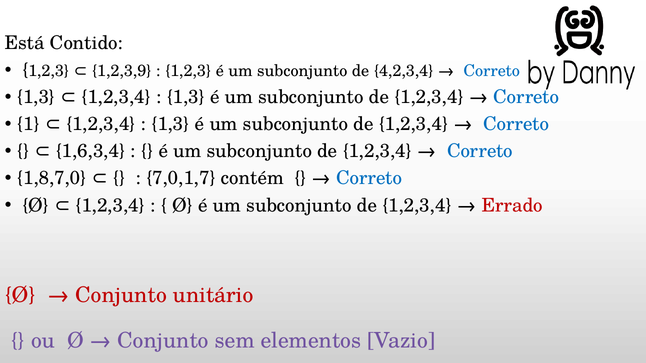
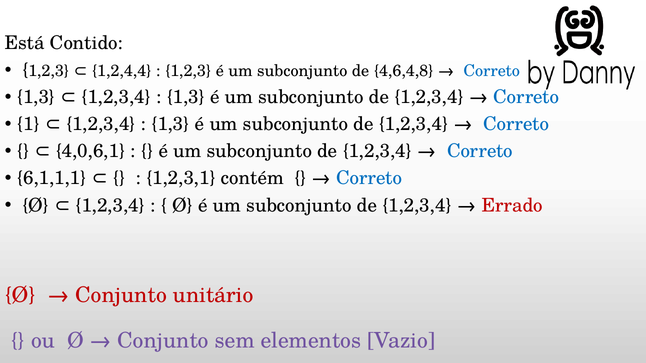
1,2,3,9: 1,2,3,9 -> 1,2,4,4 (122, 71)
4,2,3,4: 4,2,3,4 -> 4,6,4,8 (404, 71)
1,6,3,4: 1,6,3,4 -> 4,0,6,1 (90, 151)
1,8,7,0: 1,8,7,0 -> 6,1,1,1 (52, 178)
7,0,1,7: 7,0,1,7 -> 1,2,3,1 (181, 178)
